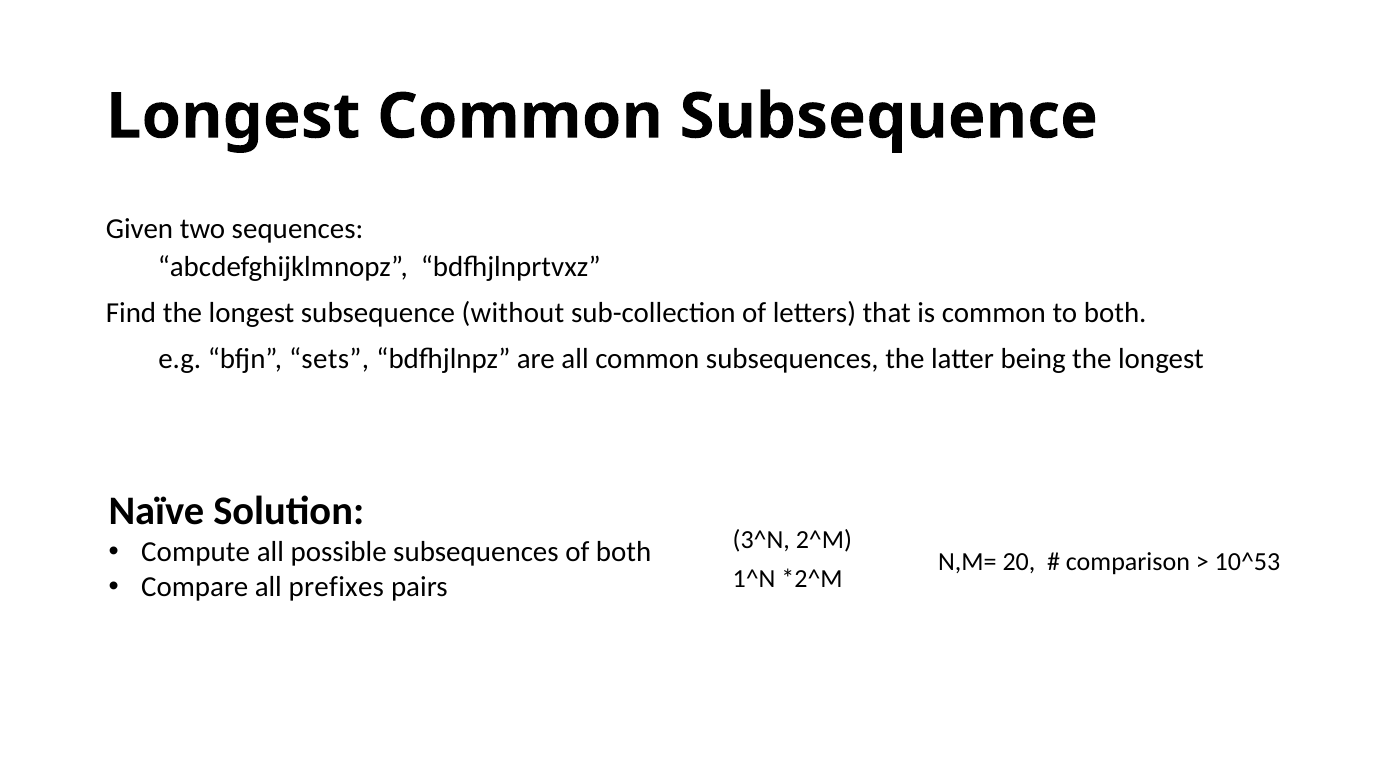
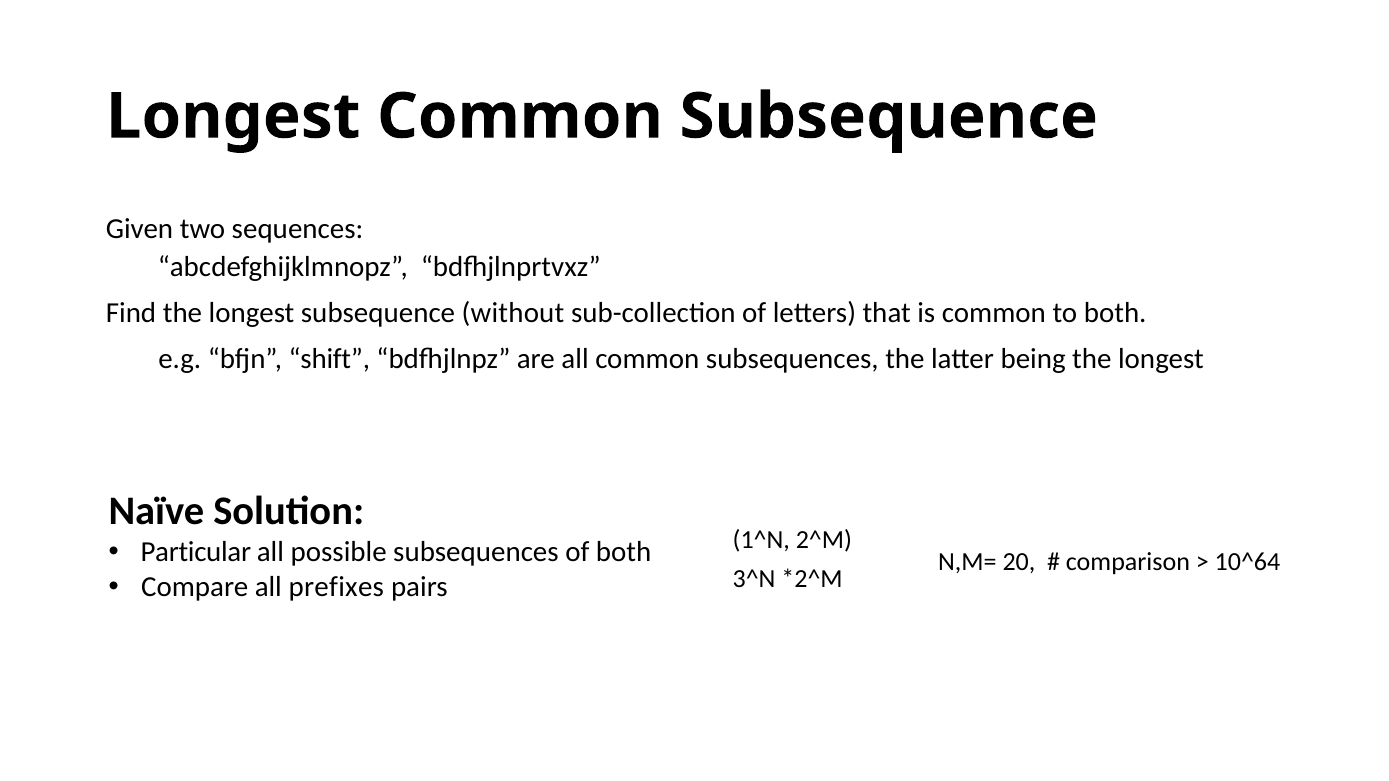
sets: sets -> shift (329, 359)
3^N: 3^N -> 1^N (761, 541)
Compute: Compute -> Particular (196, 553)
10^53: 10^53 -> 10^64 (1247, 562)
1^N: 1^N -> 3^N (754, 579)
